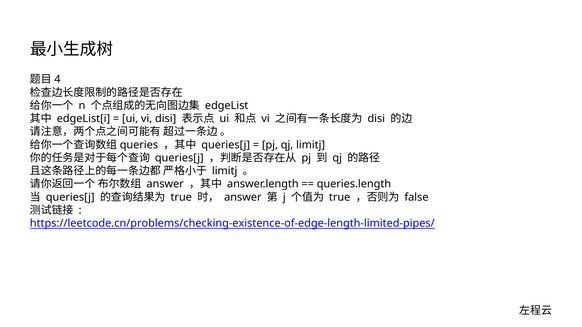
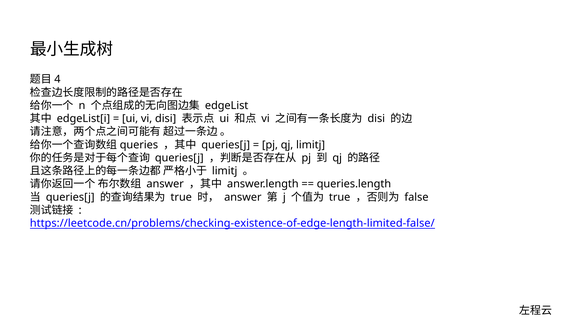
https://leetcode.cn/problems/checking-existence-of-edge-length-limited-pipes/: https://leetcode.cn/problems/checking-existence-of-edge-length-limited-pipes/ -> https://leetcode.cn/problems/checking-existence-of-edge-length-limited-false/ (232, 224)
